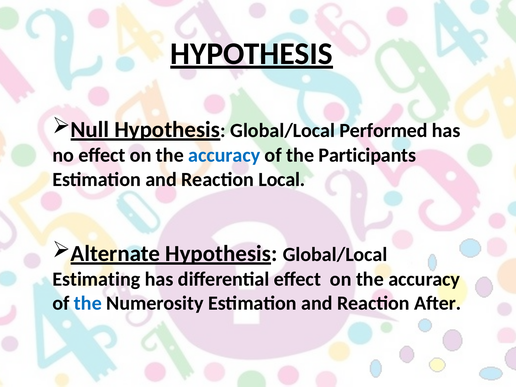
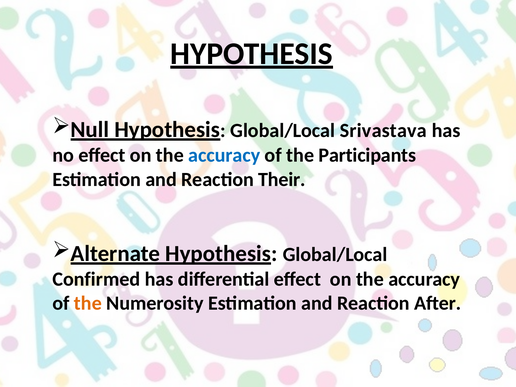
Performed: Performed -> Srivastava (383, 131)
Local: Local -> Their (282, 179)
Estimating: Estimating -> Confirmed (96, 279)
the colour: blue -> orange (88, 303)
